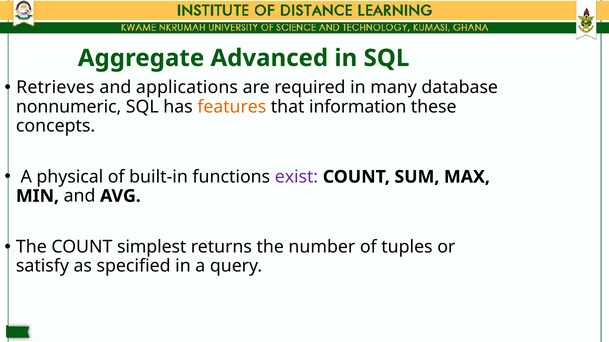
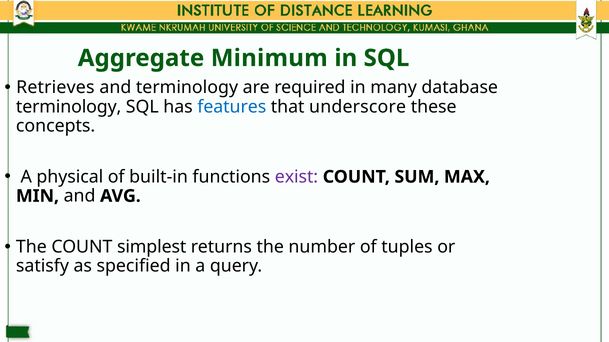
Advanced: Advanced -> Minimum (269, 58)
and applications: applications -> terminology (187, 88)
nonnumeric: nonnumeric -> terminology (69, 107)
features colour: orange -> blue (232, 107)
information: information -> underscore (358, 107)
